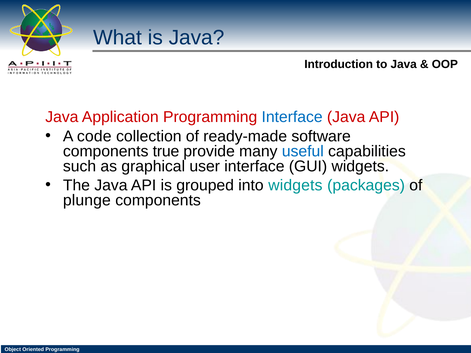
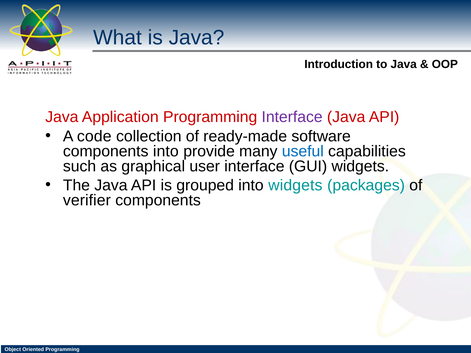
Interface colour: blue -> purple (292, 117)
components true: true -> into (166, 151)
plunge: plunge -> verifier (87, 201)
